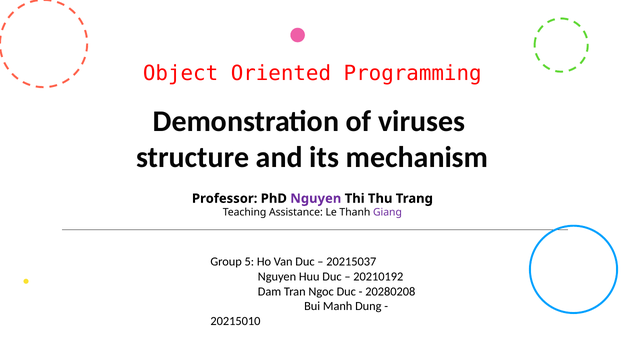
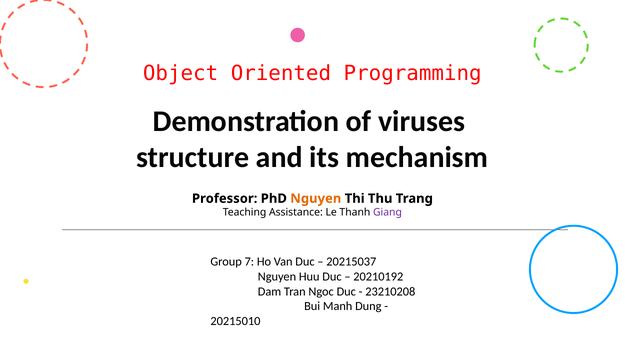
Nguyen colour: purple -> orange (316, 198)
5: 5 -> 7 (249, 261)
20280208: 20280208 -> 23210208 (390, 291)
